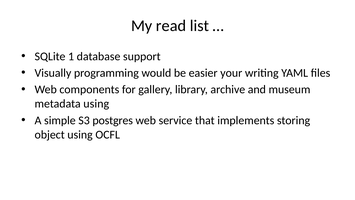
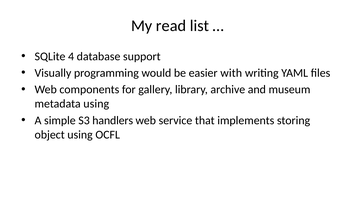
1: 1 -> 4 (71, 56)
your: your -> with (231, 73)
postgres: postgres -> handlers (113, 120)
